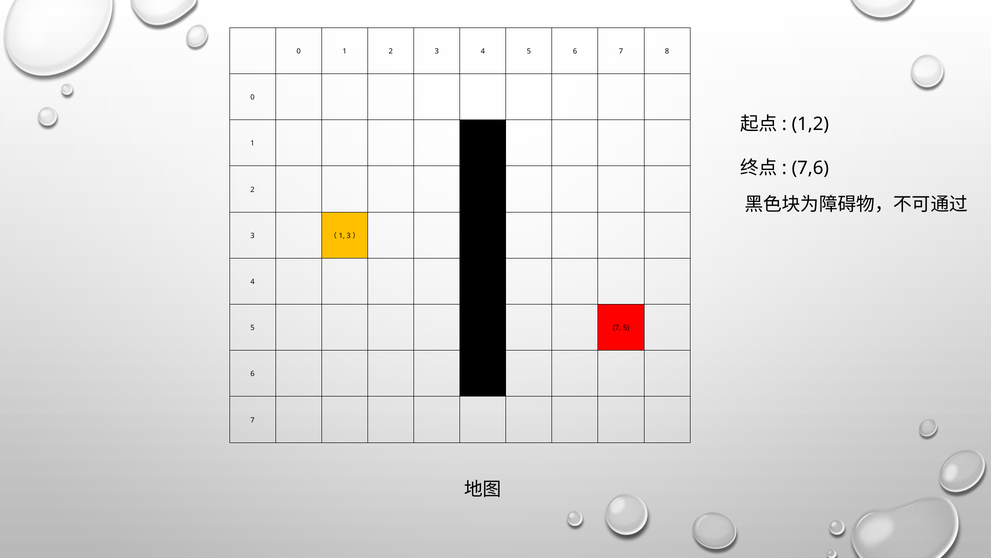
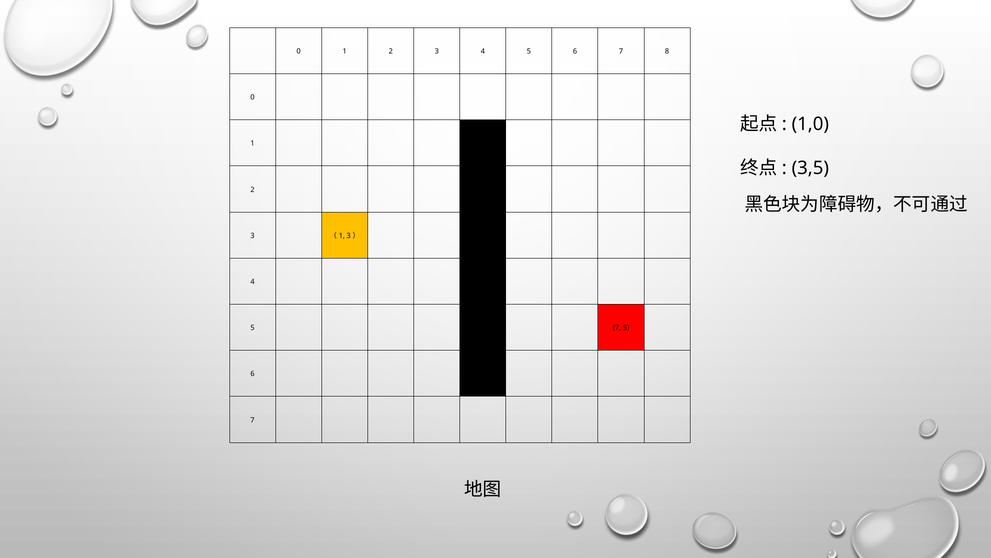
1,2: 1,2 -> 1,0 (810, 124)
7,6: 7,6 -> 3,5 (810, 168)
